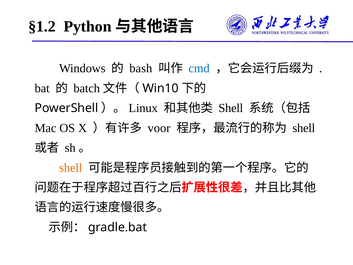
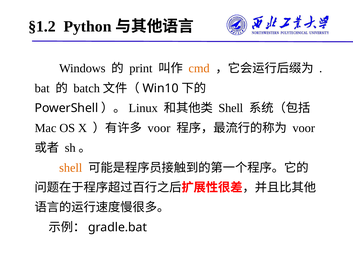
bash: bash -> print (141, 68)
cmd colour: blue -> orange (199, 68)
shell: shell -> voor (304, 128)
